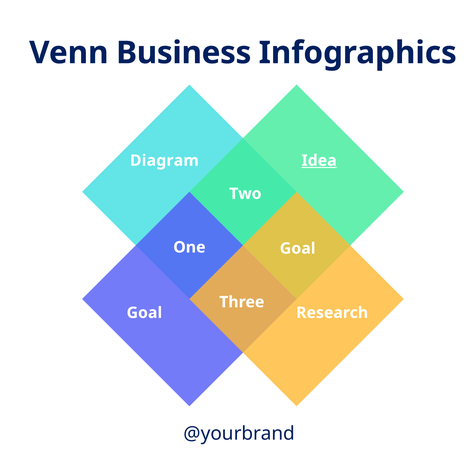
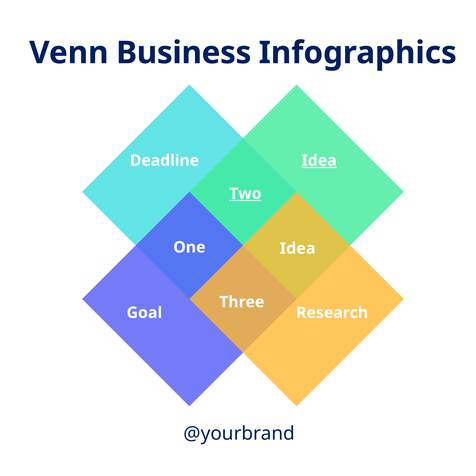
Diagram: Diagram -> Deadline (164, 161)
Two underline: none -> present (245, 194)
Goal: Goal -> Idea (298, 248)
